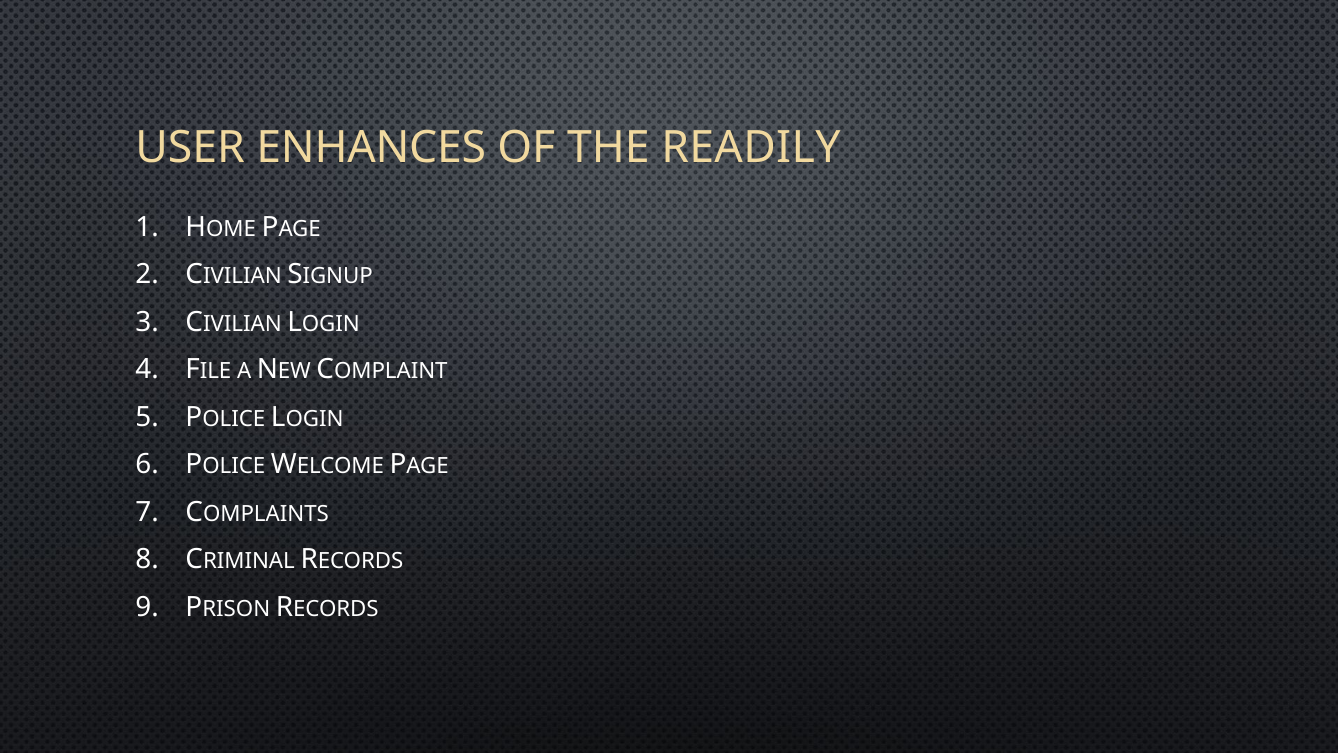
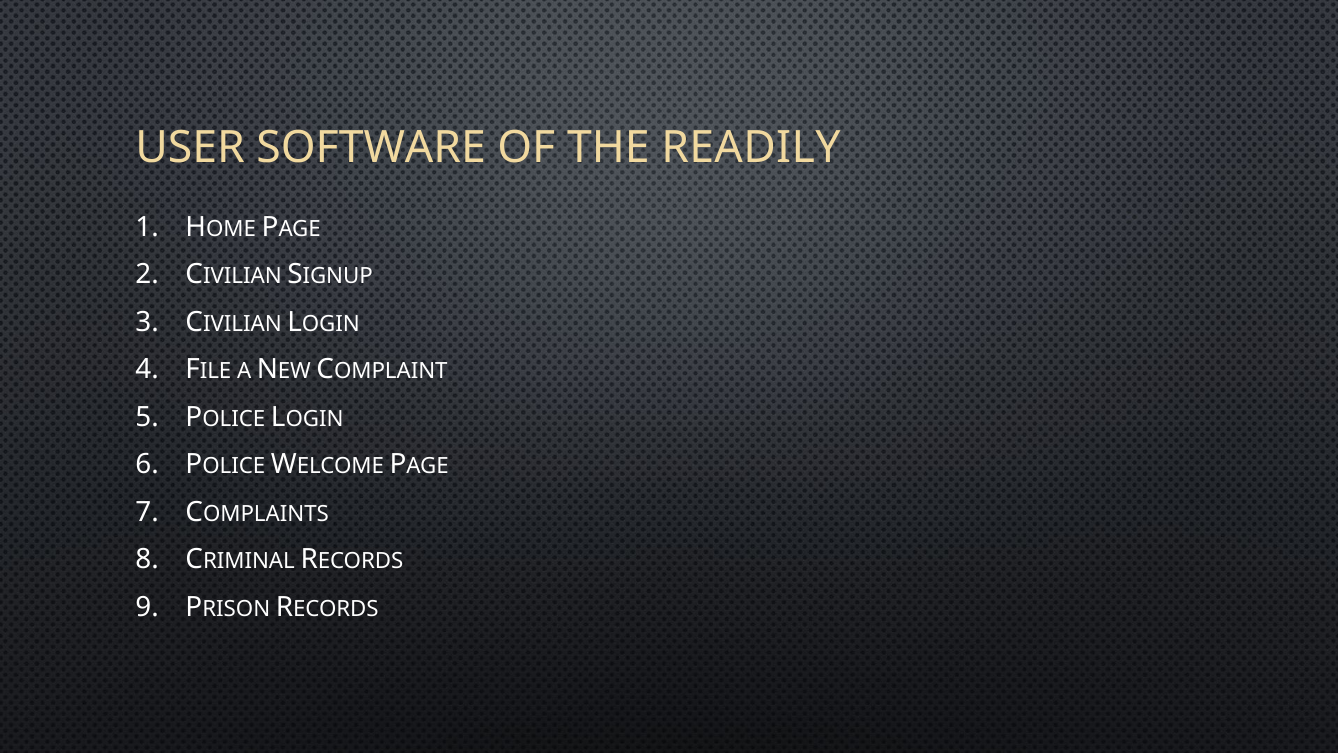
ENHANCES: ENHANCES -> SOFTWARE (371, 148)
